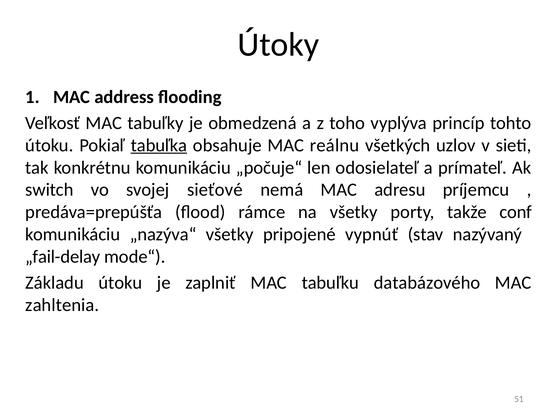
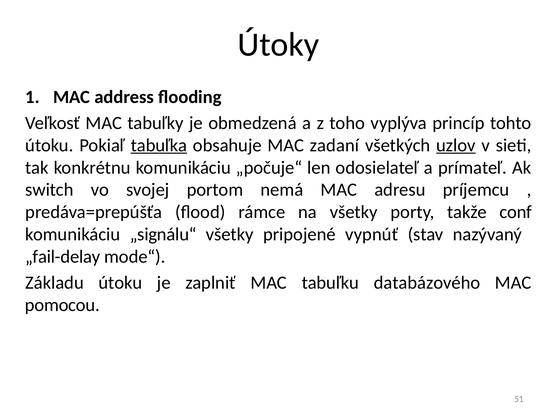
reálnu: reálnu -> zadaní (335, 145)
uzlov underline: none -> present (456, 145)
sieťové: sieťové -> portom (215, 190)
„nazýva“: „nazýva“ -> „signálu“ (163, 234)
zahltenia: zahltenia -> pomocou (62, 305)
